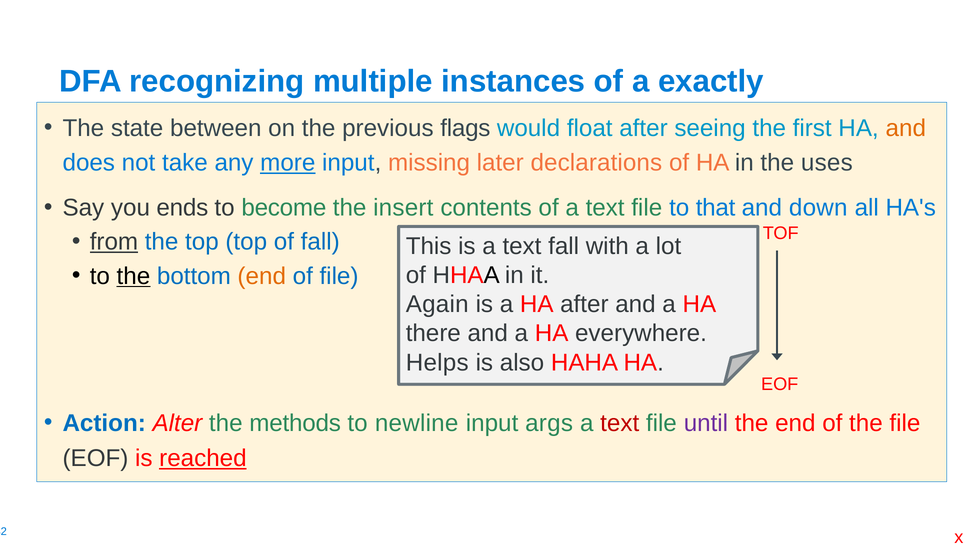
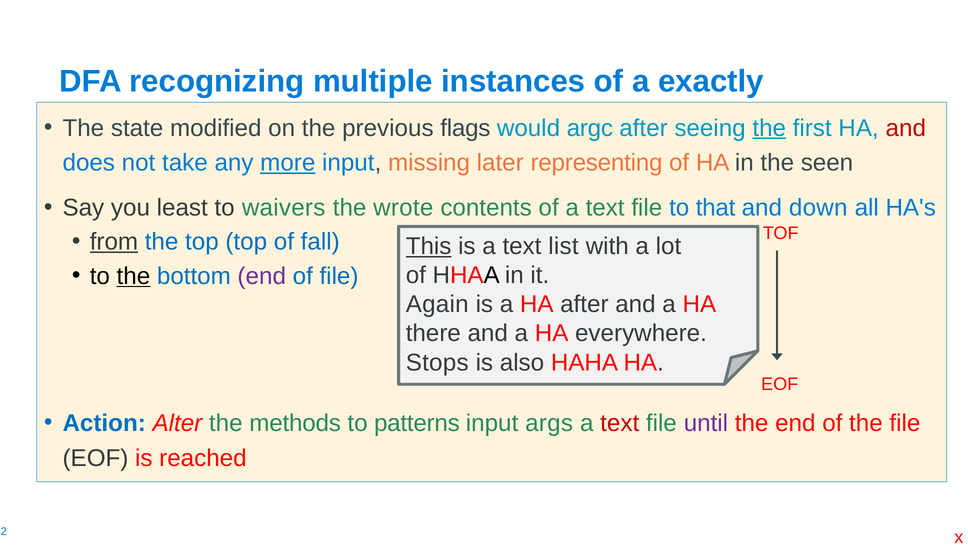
between: between -> modified (216, 128)
float: float -> argc (590, 128)
the underline: none -> present (769, 128)
and colour: orange -> red (906, 128)
declarations: declarations -> representing (597, 163)
uses: uses -> seen (827, 163)
ends: ends -> least (182, 208)
become: become -> waivers (284, 208)
insert: insert -> wrote (403, 208)
This underline: none -> present (429, 246)
text fall: fall -> list (564, 246)
end colour: orange -> purple (262, 276)
Helps: Helps -> Stops (437, 362)
newline: newline -> patterns (417, 423)
reached underline: present -> none (203, 458)
